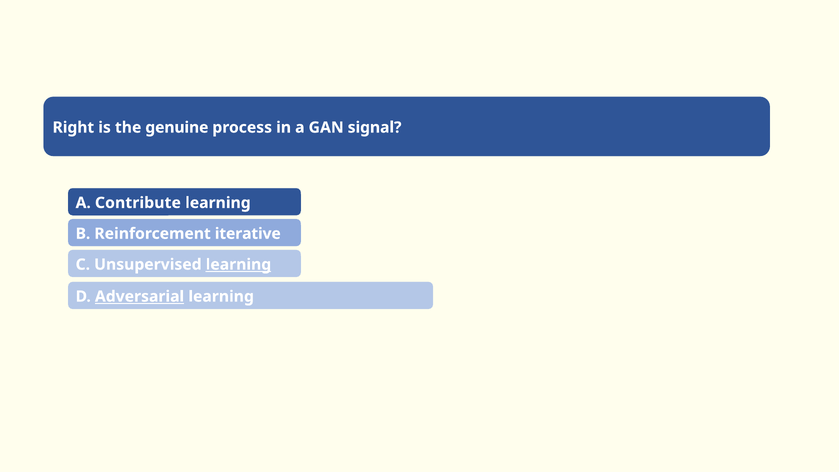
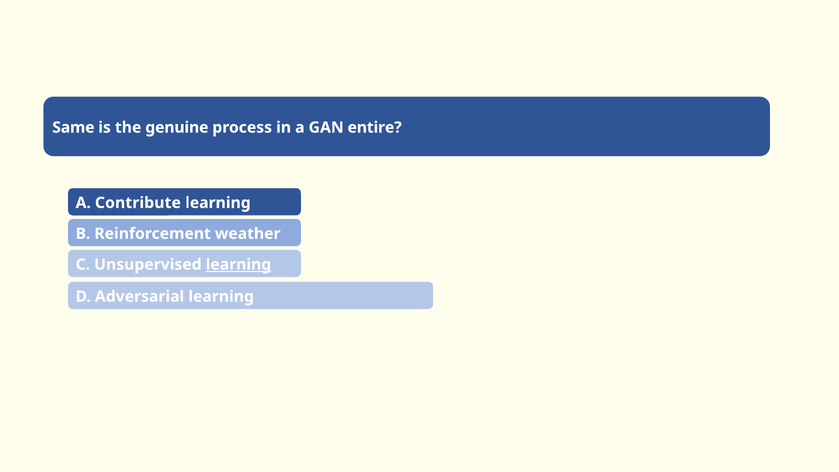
Right: Right -> Same (73, 127)
signal: signal -> entire (375, 127)
iterative: iterative -> weather (248, 234)
Adversarial underline: present -> none (140, 296)
